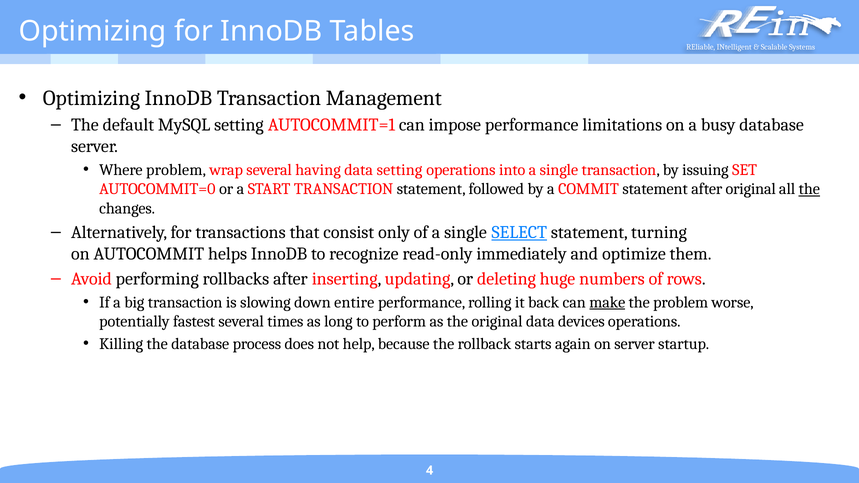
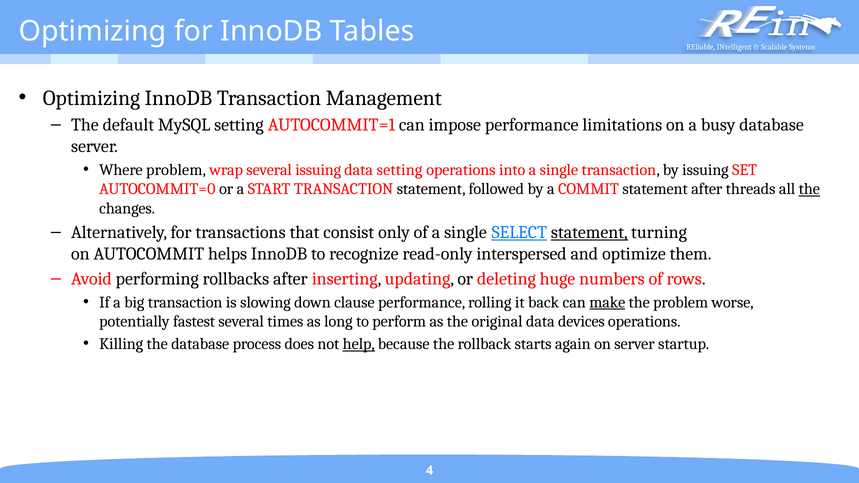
several having: having -> issuing (318, 170)
after original: original -> threads (751, 189)
statement underline: none -> present (589, 232)
immediately: immediately -> interspersed (522, 254)
entire: entire -> clause (354, 302)
help underline: none -> present (359, 344)
